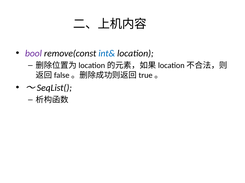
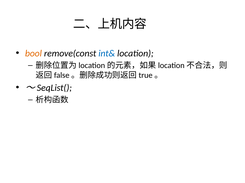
bool colour: purple -> orange (33, 54)
